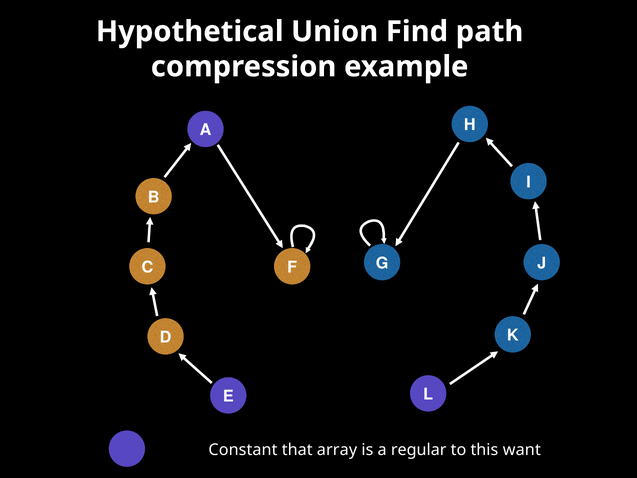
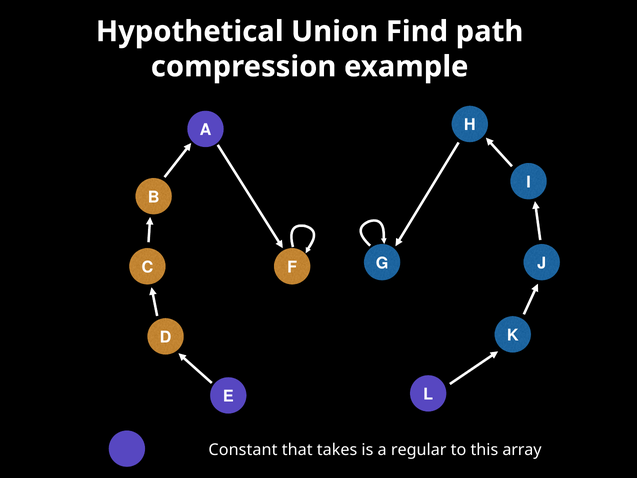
array: array -> takes (337, 450)
want: want -> array (522, 450)
